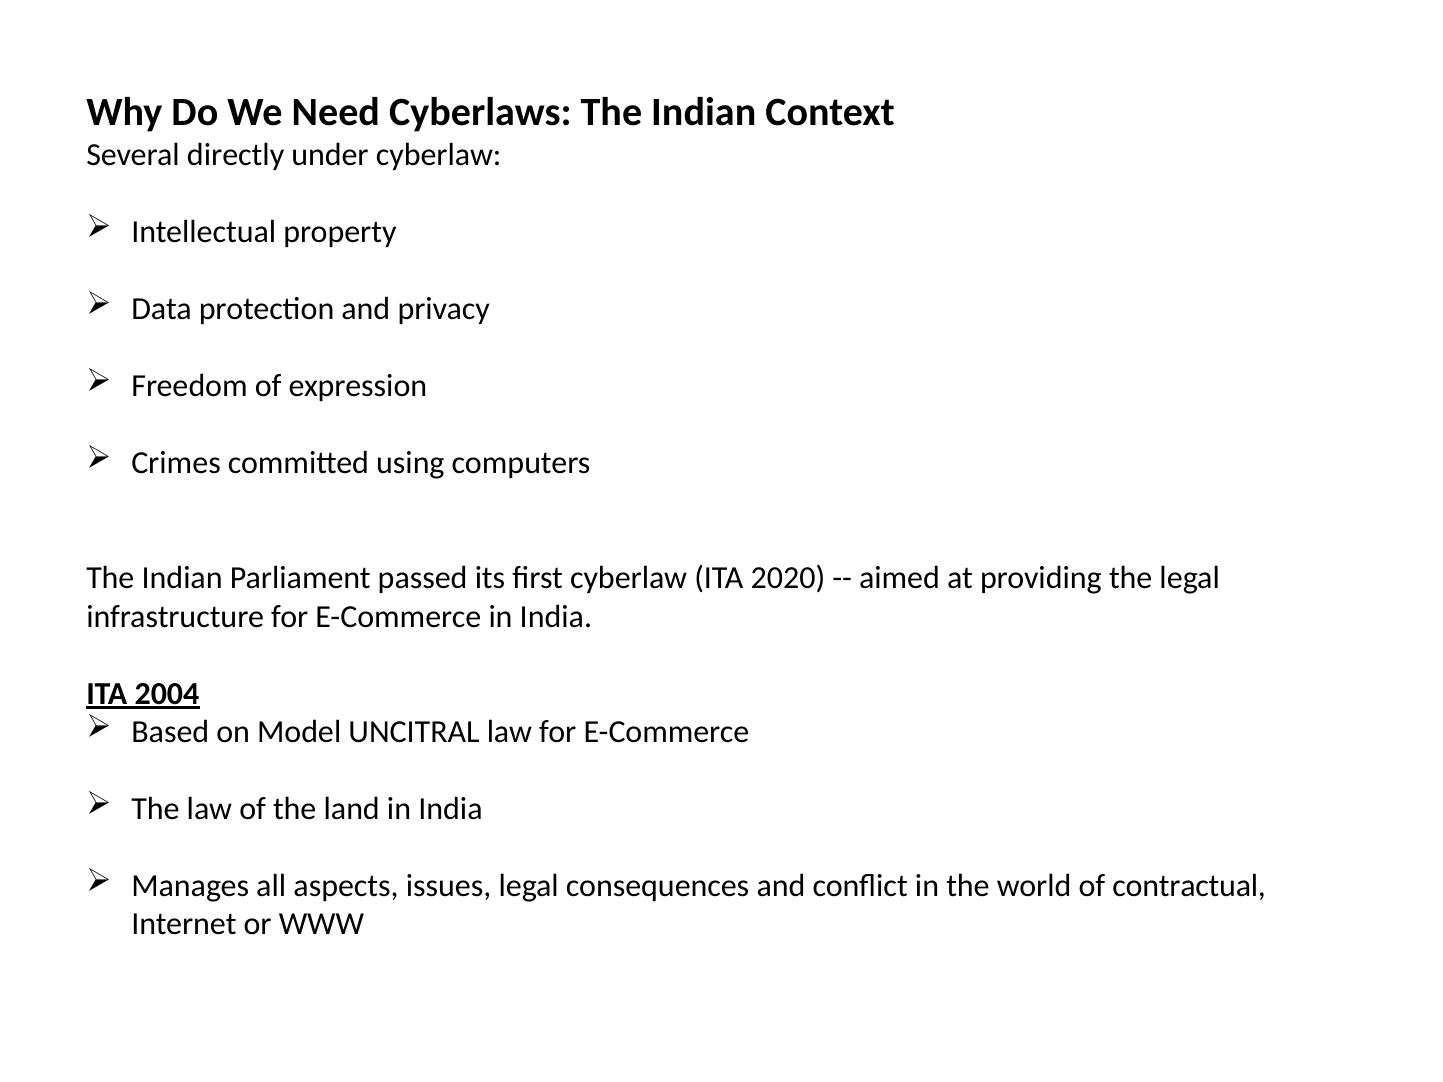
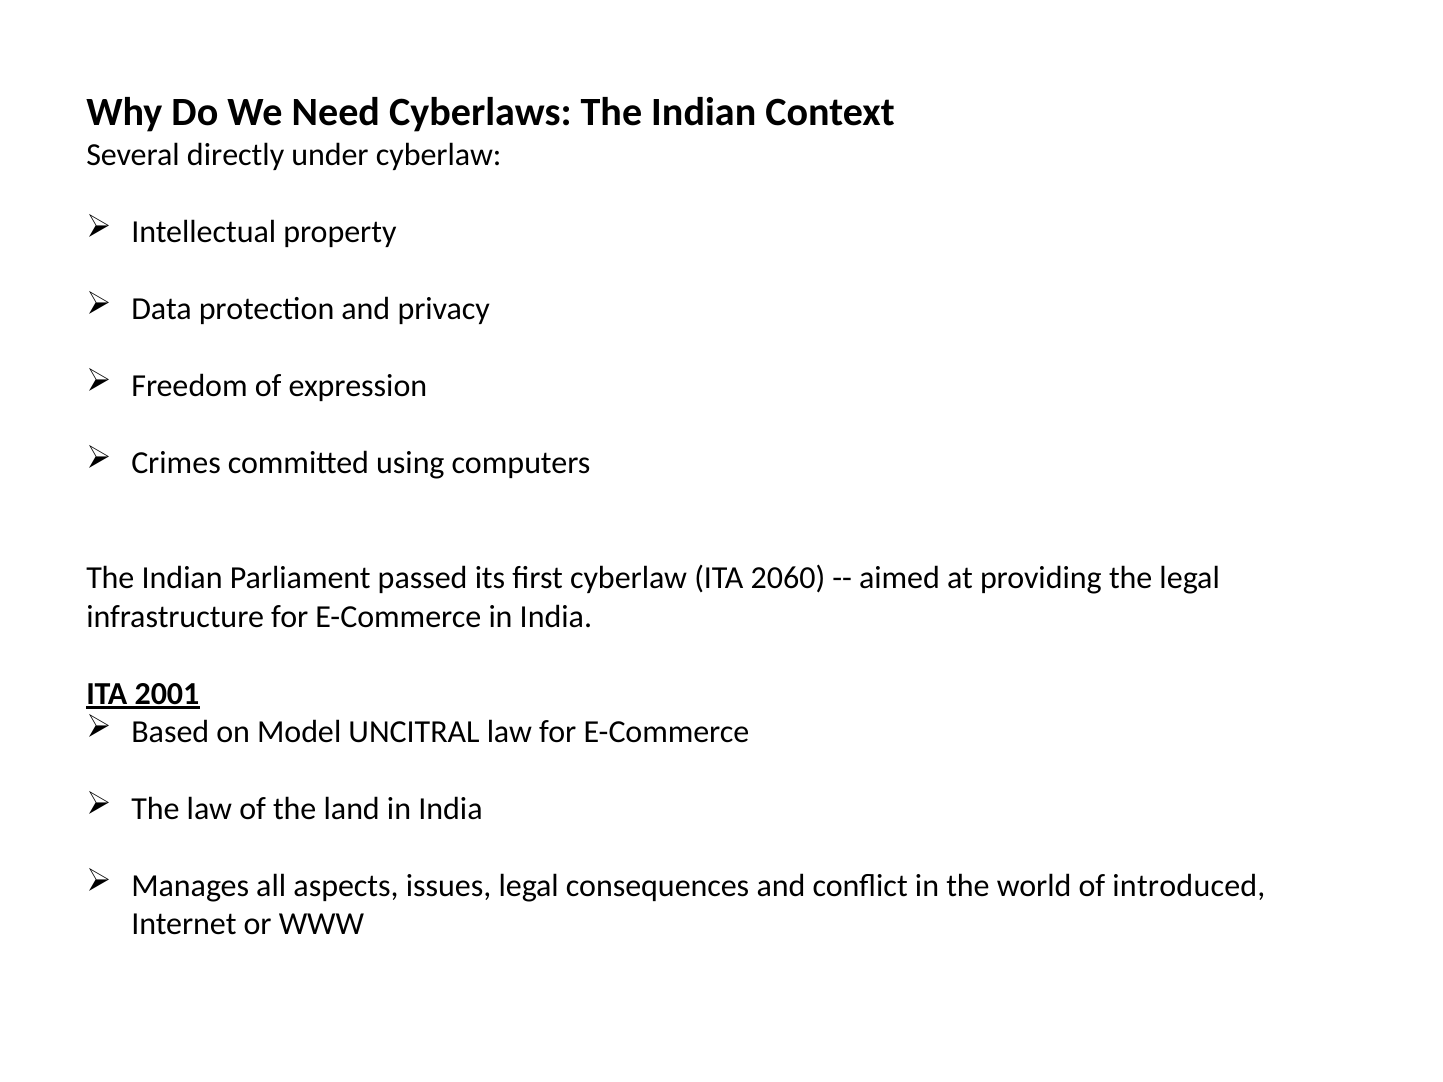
2020: 2020 -> 2060 (788, 578)
2004: 2004 -> 2001 (167, 694)
contractual: contractual -> introduced (1189, 886)
